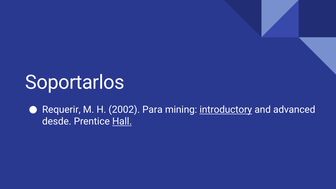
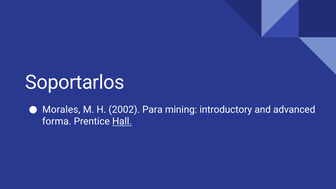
Requerir: Requerir -> Morales (61, 110)
introductory underline: present -> none (226, 110)
desde: desde -> forma (57, 121)
